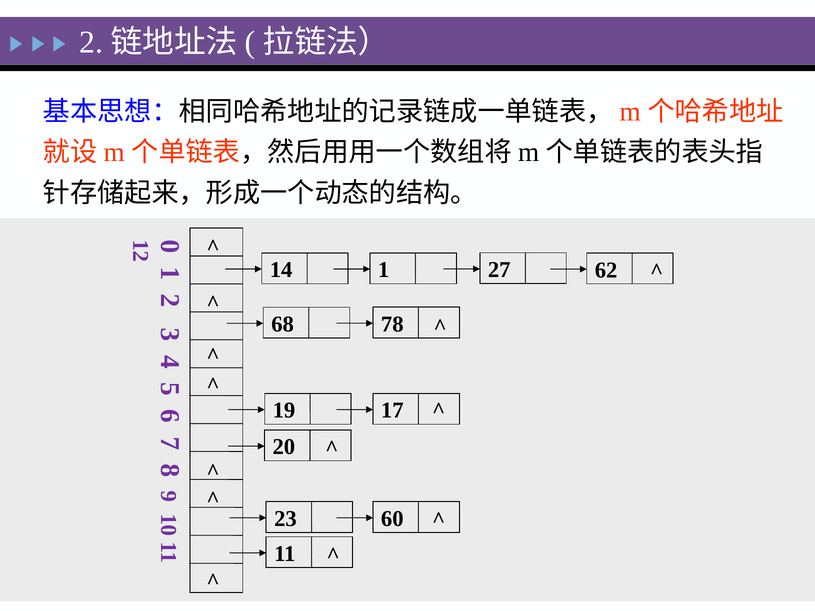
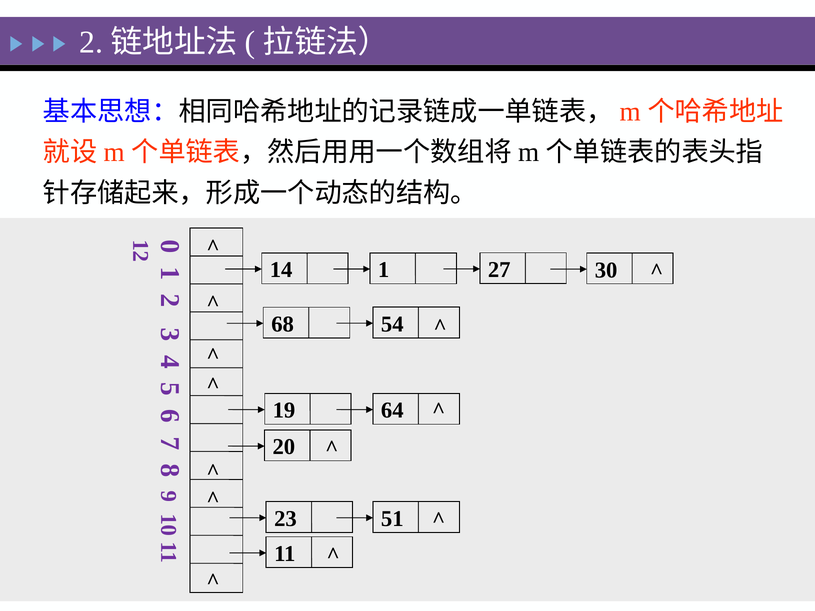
62: 62 -> 30 (606, 270)
78: 78 -> 54 (392, 324)
17: 17 -> 64 (392, 411)
60: 60 -> 51 (392, 519)
